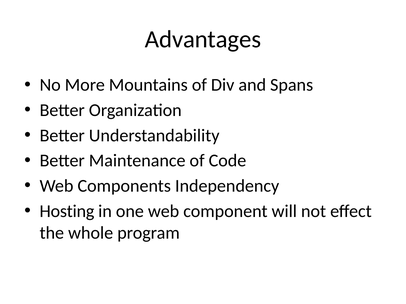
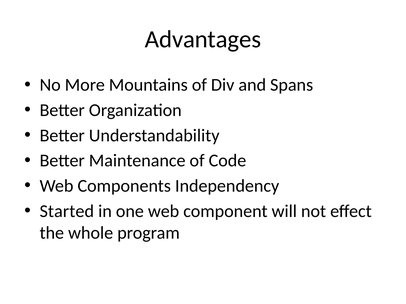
Hosting: Hosting -> Started (67, 212)
